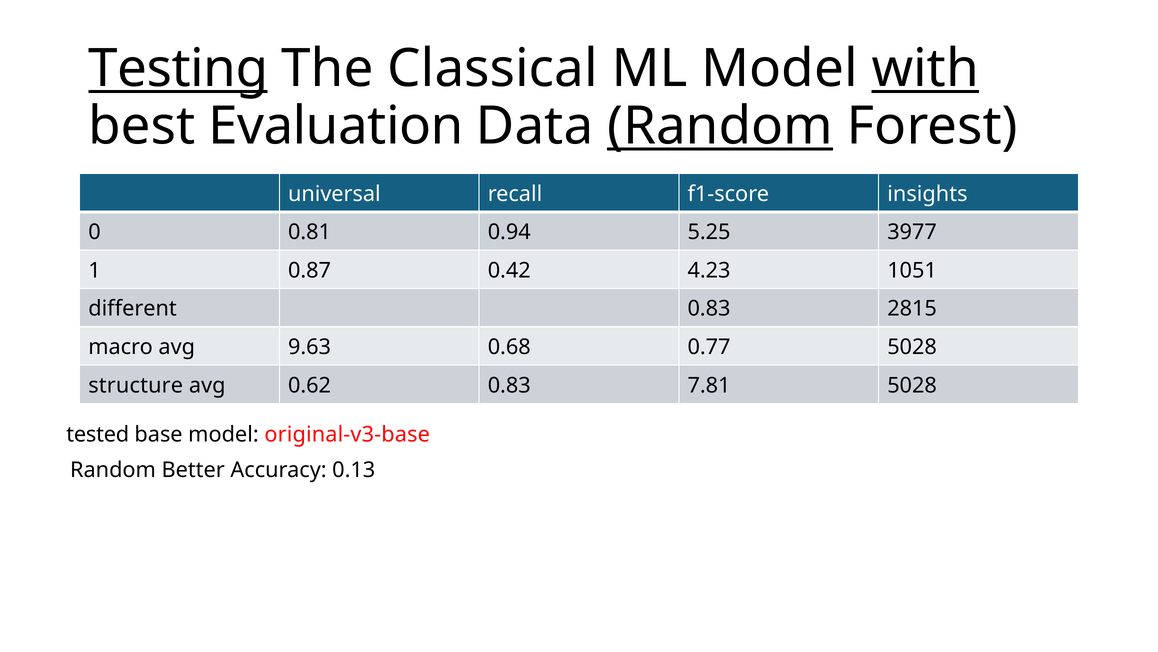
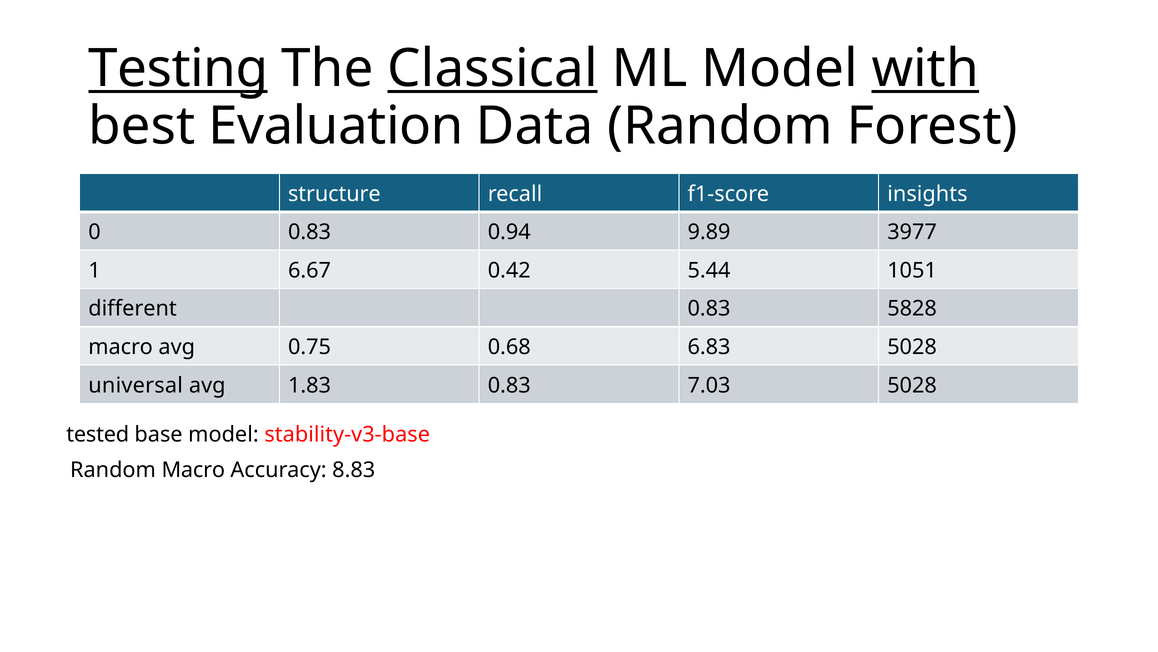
Classical underline: none -> present (493, 69)
Random underline: present -> none (720, 126)
universal: universal -> structure (334, 194)
0 0.81: 0.81 -> 0.83 (310, 232)
5.25: 5.25 -> 9.89 (709, 232)
0.87: 0.87 -> 6.67 (310, 270)
4.23: 4.23 -> 5.44 (709, 270)
2815: 2815 -> 5828 (912, 309)
9.63: 9.63 -> 0.75 (310, 347)
0.77: 0.77 -> 6.83 (709, 347)
structure: structure -> universal (136, 385)
0.62: 0.62 -> 1.83 (310, 385)
7.81: 7.81 -> 7.03 (709, 385)
original-v3-base: original-v3-base -> stability-v3-base (347, 434)
Random Better: Better -> Macro (193, 469)
0.13: 0.13 -> 8.83 (354, 469)
